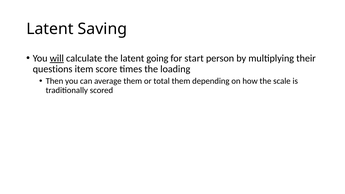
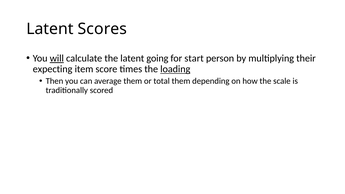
Saving: Saving -> Scores (102, 29)
questions: questions -> expecting (53, 69)
loading underline: none -> present (175, 69)
